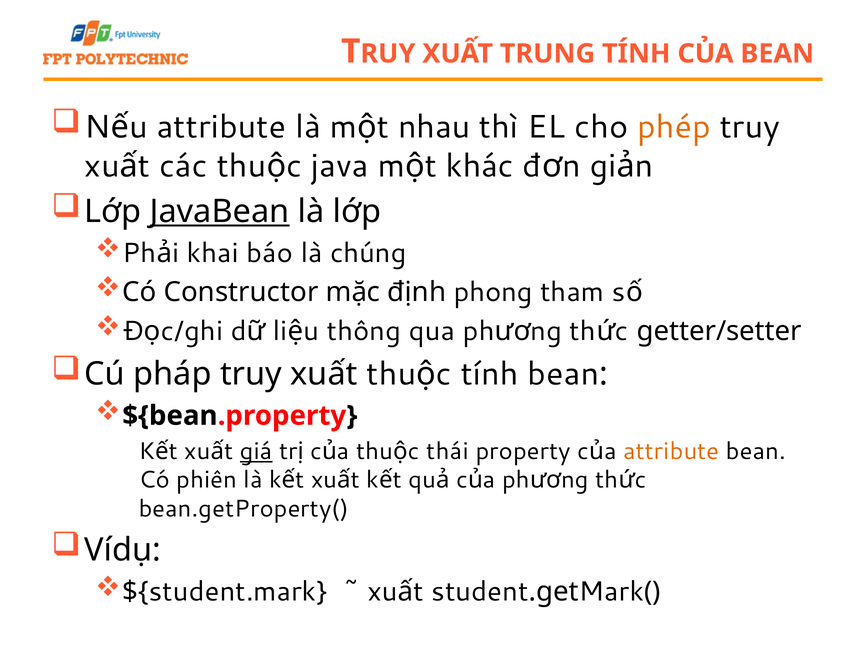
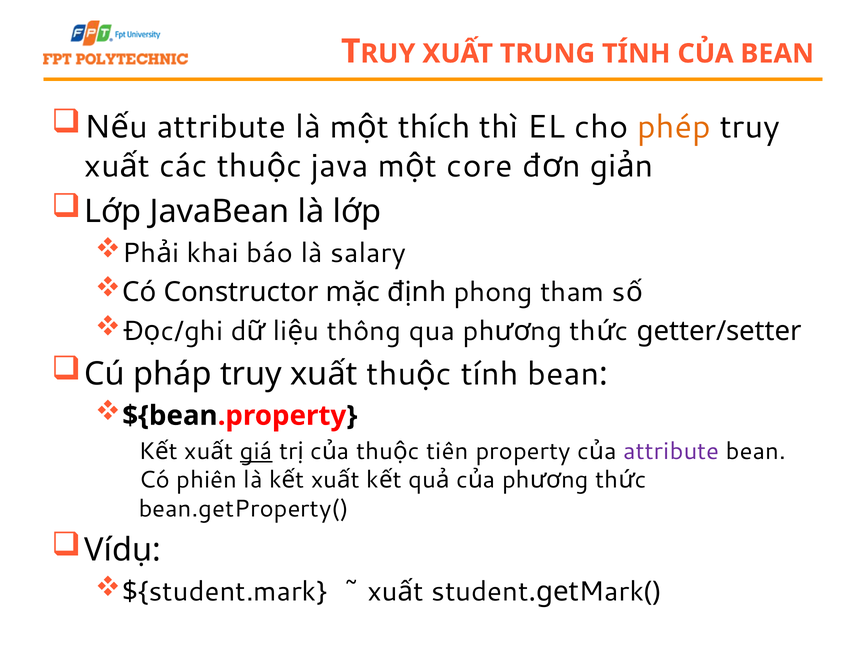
nhau: nhau -> thích (434, 127)
khác: khác -> core (480, 166)
JavaBean underline: present -> none (220, 212)
chúng: chúng -> salary (368, 253)
thái: thái -> tiên (447, 452)
attribute colour: orange -> purple (671, 452)
